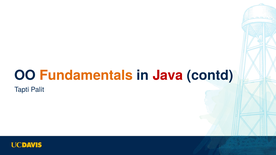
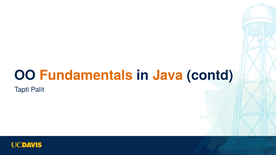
Java colour: red -> orange (168, 75)
